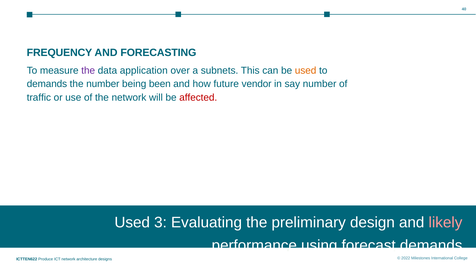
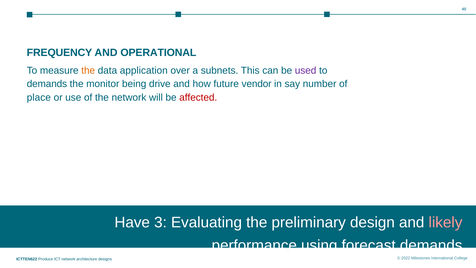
FORECASTING: FORECASTING -> OPERATIONAL (158, 52)
the colour: purple -> orange (88, 70)
used colour: orange -> purple (306, 70)
the number: number -> monitor (103, 84)
been: been -> drive (160, 84)
traffic: traffic -> place (39, 97)
Used: Used -> Have (132, 222)
